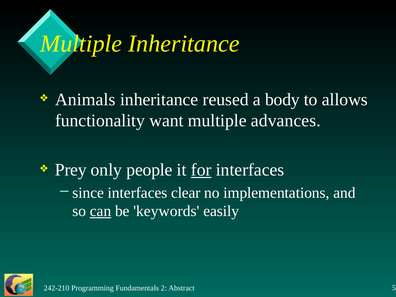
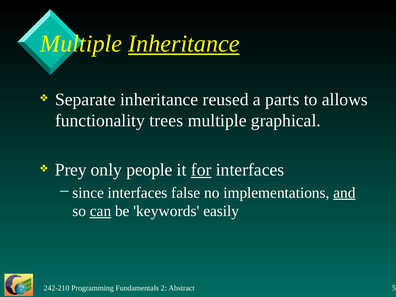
Inheritance underline: none -> present (184, 44)
Animals: Animals -> Separate (85, 100)
body: body -> parts (282, 100)
want: want -> trees (166, 121)
advances: advances -> graphical (286, 121)
clear: clear -> false (186, 193)
and underline: none -> present (344, 193)
